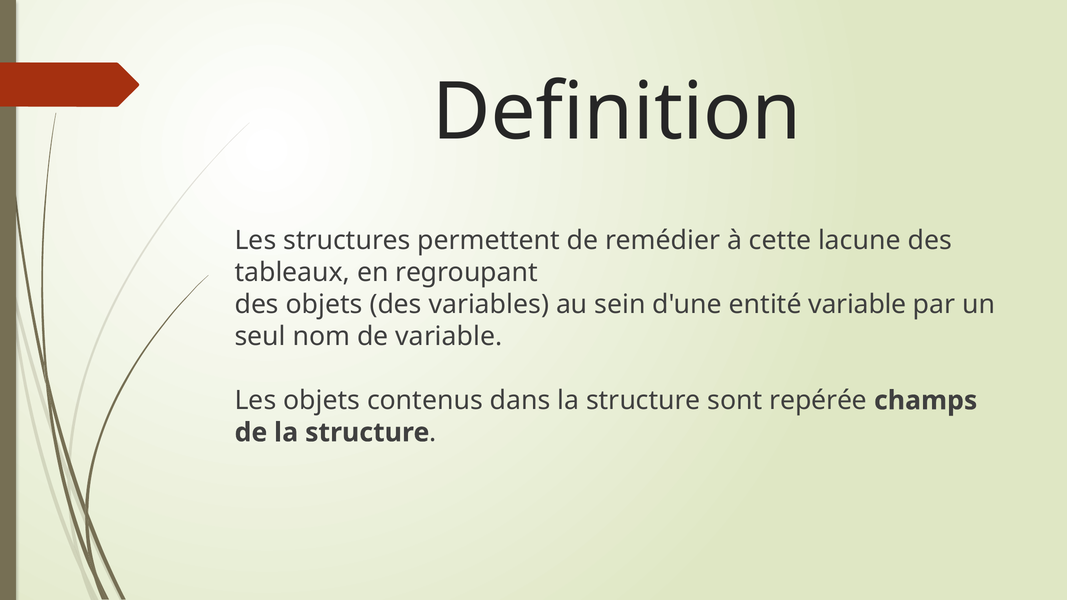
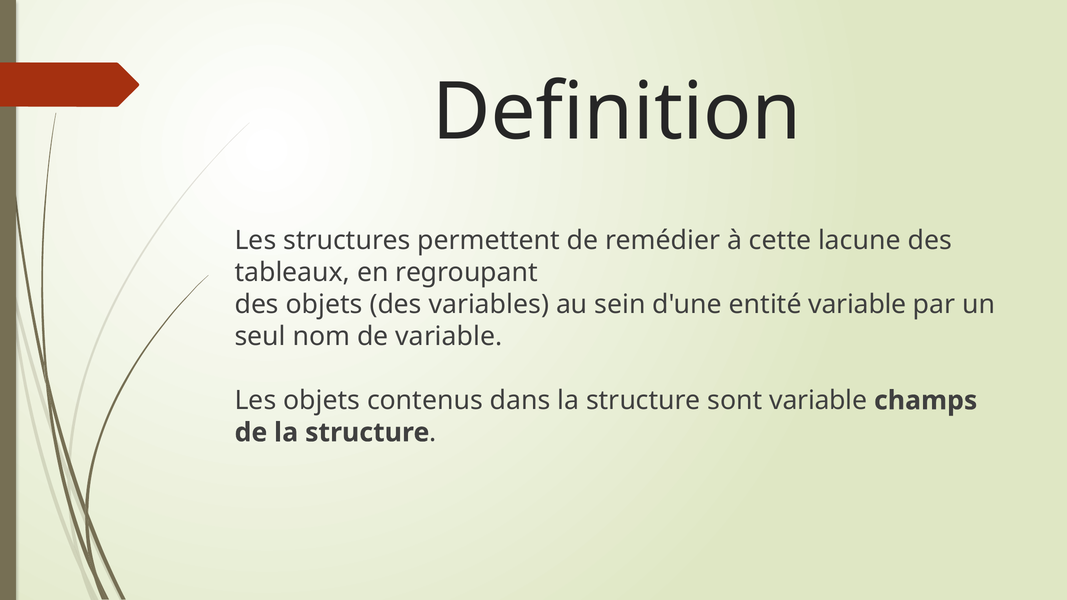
sont repérée: repérée -> variable (818, 401)
